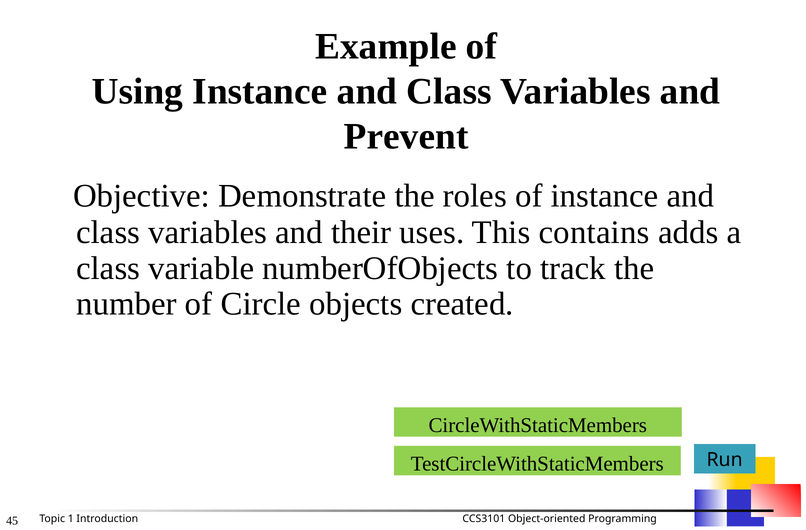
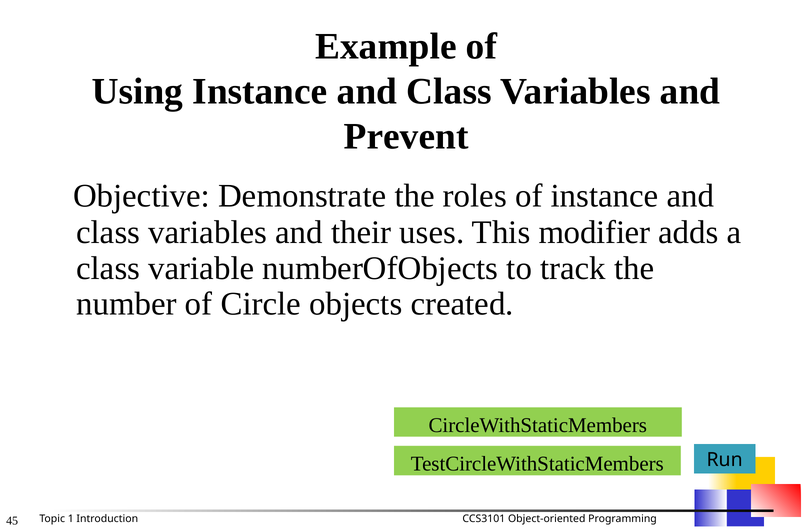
contains: contains -> modifier (594, 233)
